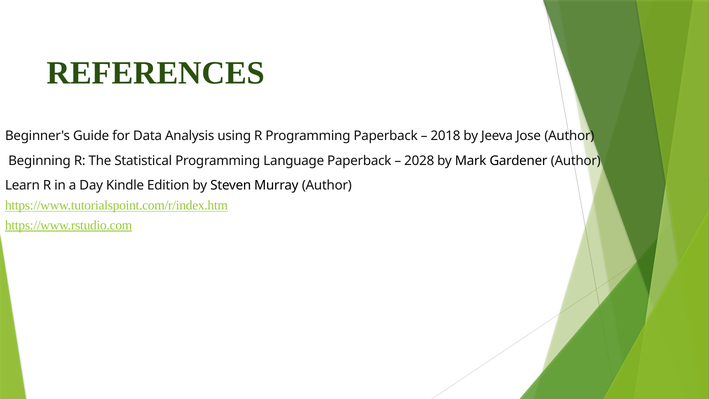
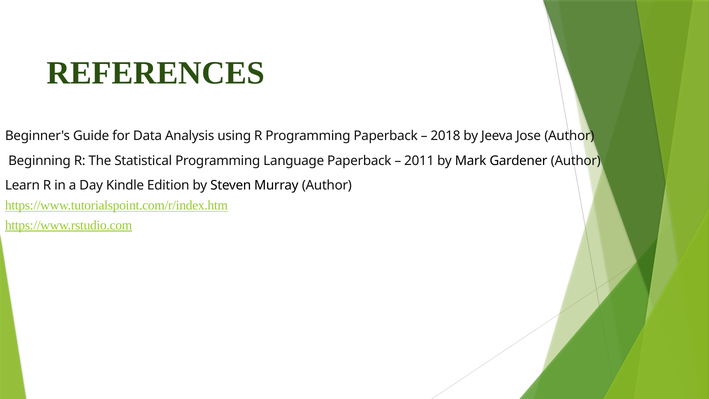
2028: 2028 -> 2011 (419, 161)
